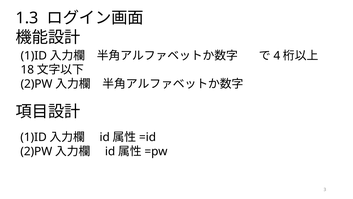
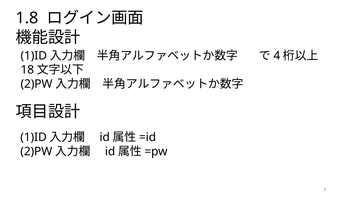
1.3: 1.3 -> 1.8 (27, 18)
